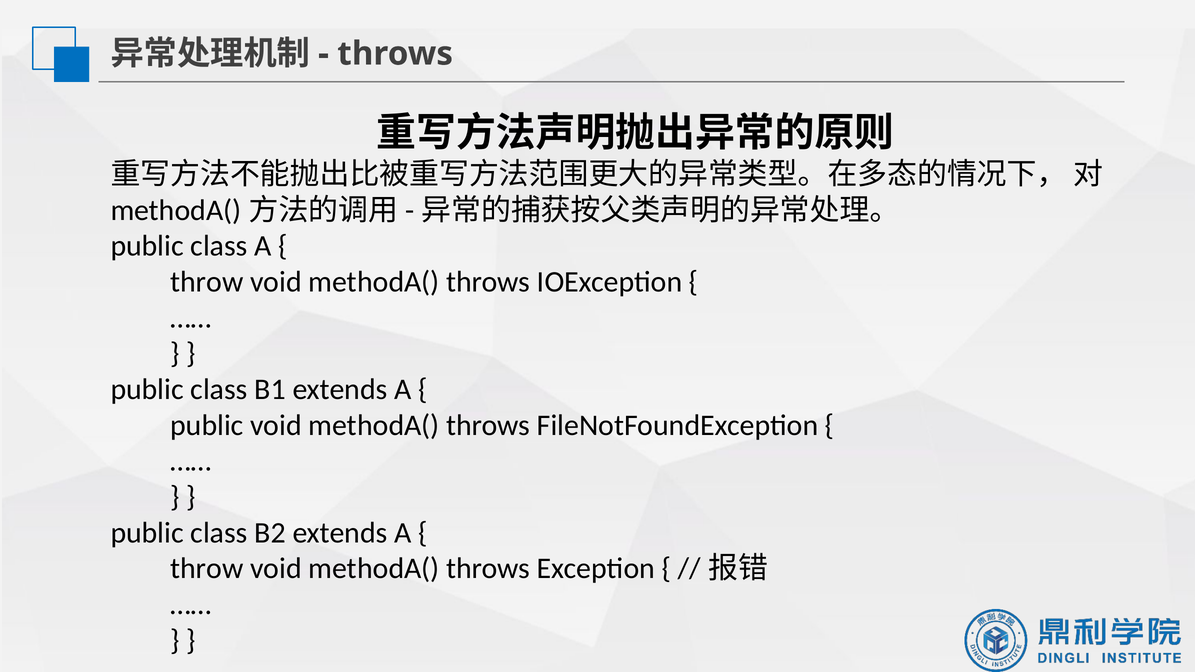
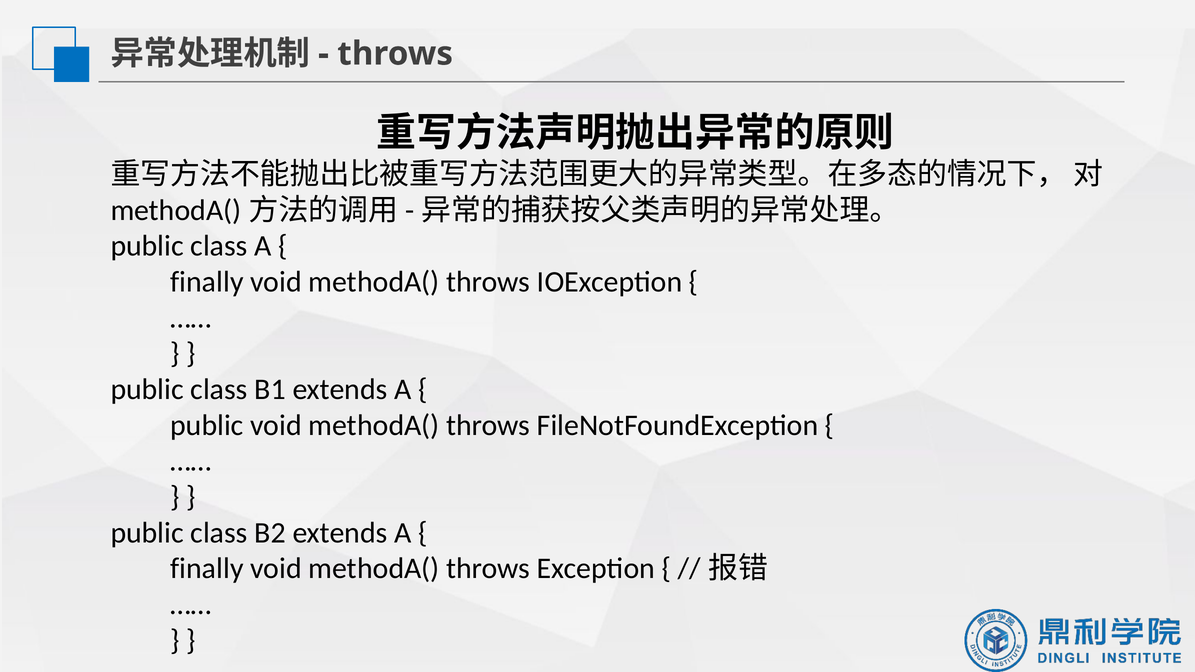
throw: throw -> finally (207, 282)
throw: throw -> finally (207, 569)
